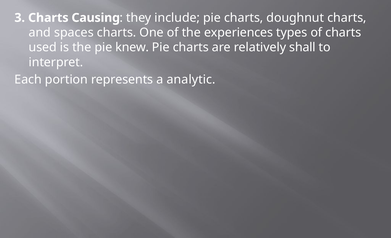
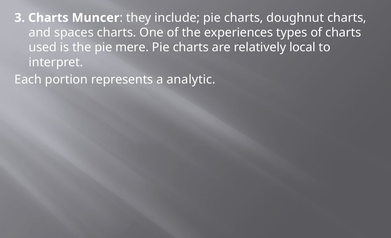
Causing: Causing -> Muncer (96, 18)
knew: knew -> mere (132, 47)
shall: shall -> local (302, 47)
